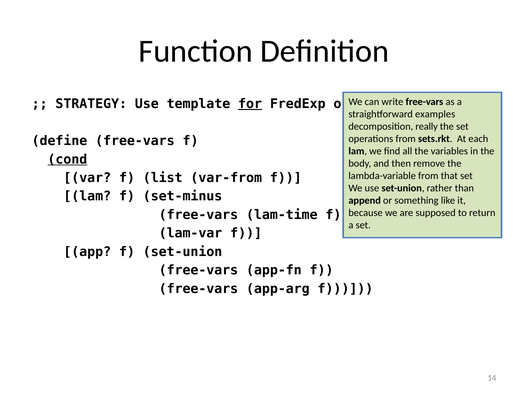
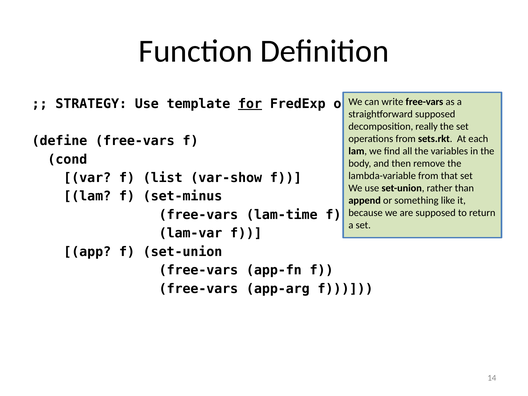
straightforward examples: examples -> supposed (435, 114)
cond underline: present -> none (67, 159)
var-from: var-from -> var-show (226, 178)
